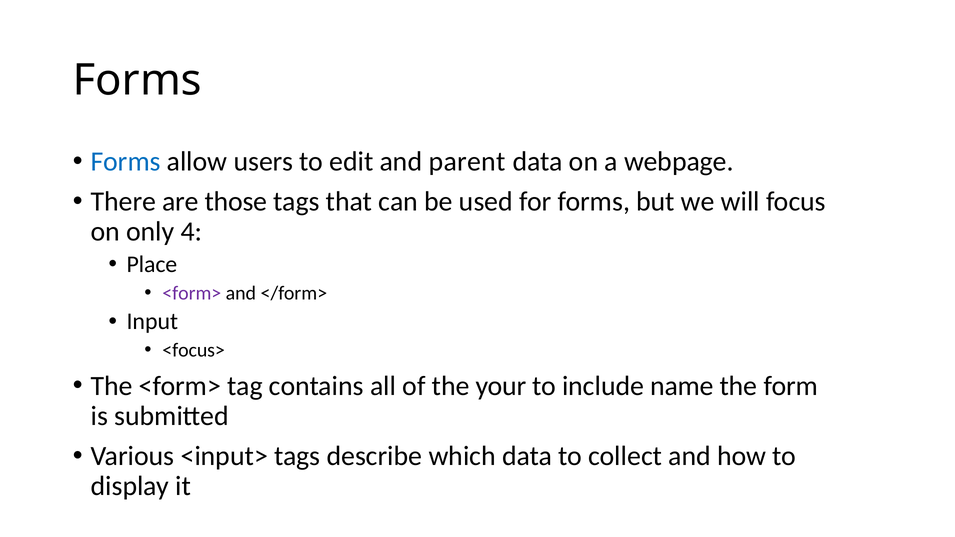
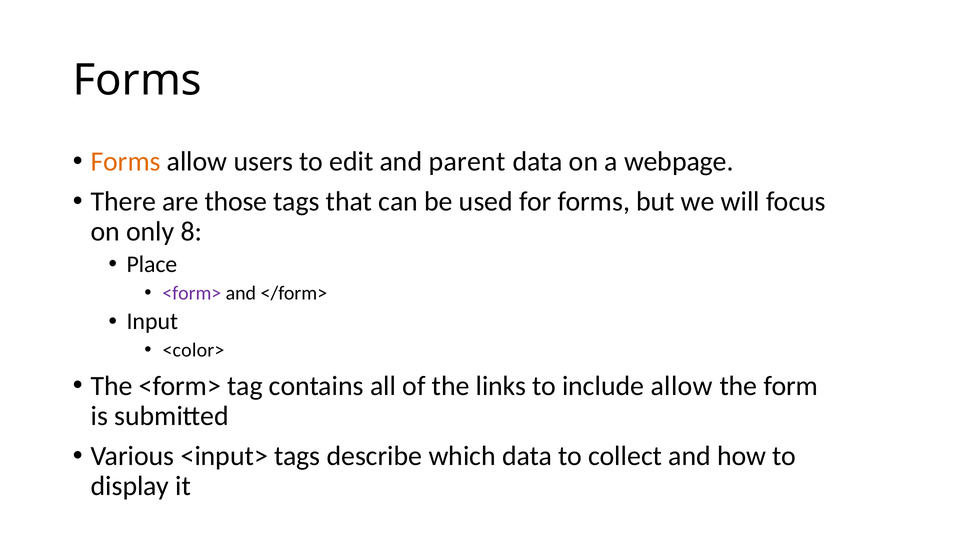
Forms colour: blue -> orange (126, 161)
4: 4 -> 8 (191, 232)
<focus>: <focus> -> <color> (193, 350)
your: your -> links (501, 386)
include name: name -> allow (682, 386)
